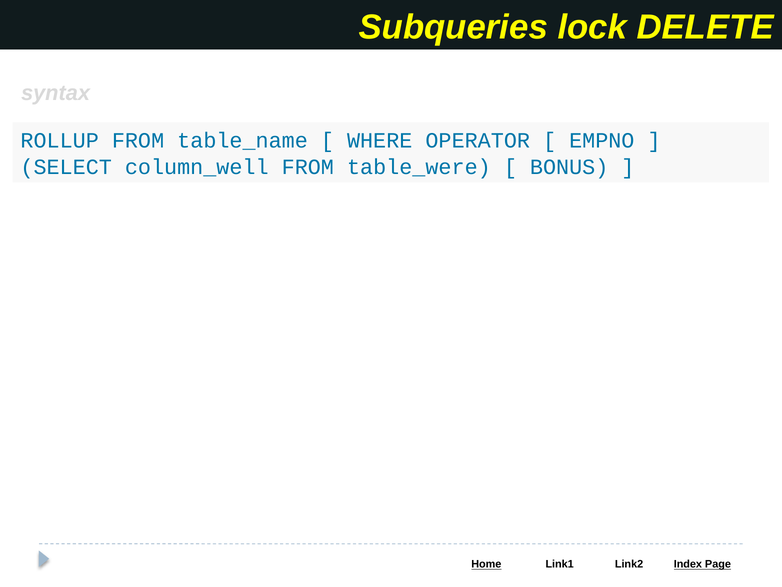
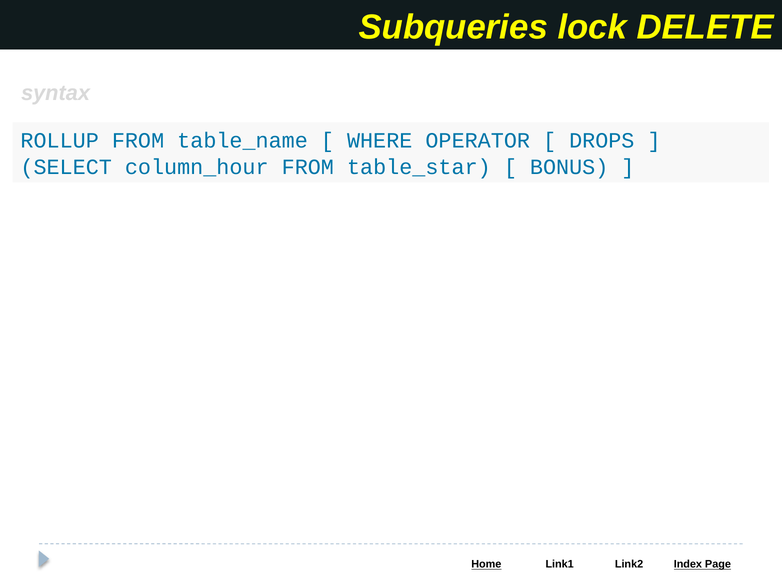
EMPNO: EMPNO -> DROPS (602, 141)
column_well: column_well -> column_hour (197, 167)
table_were: table_were -> table_star (419, 167)
